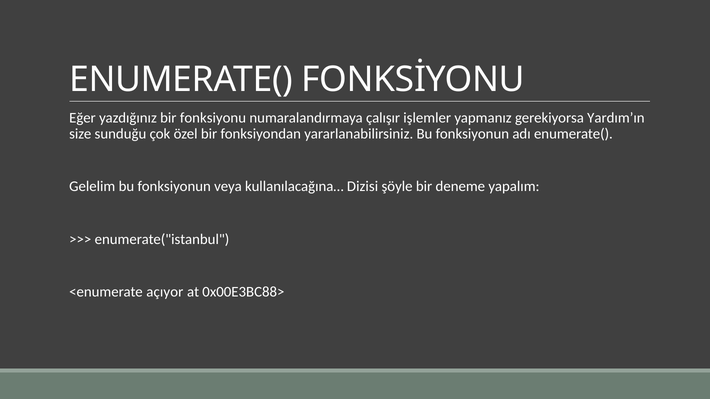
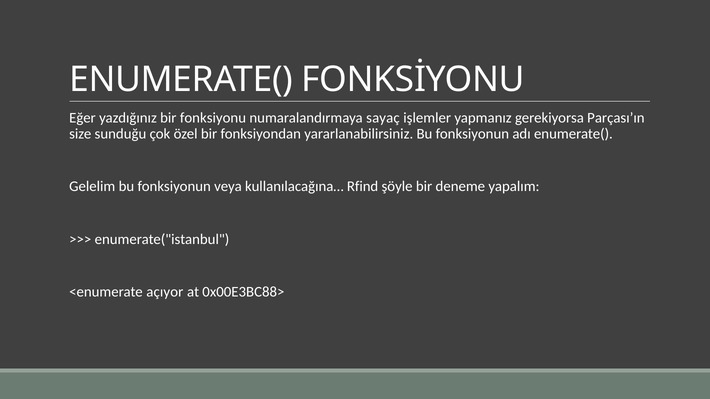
çalışır: çalışır -> sayaç (383, 118)
Yardım’ın: Yardım’ın -> Parçası’ın (616, 118)
Dizisi: Dizisi -> Rfind (363, 187)
